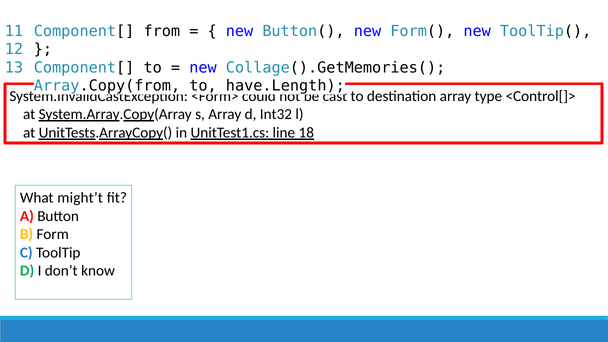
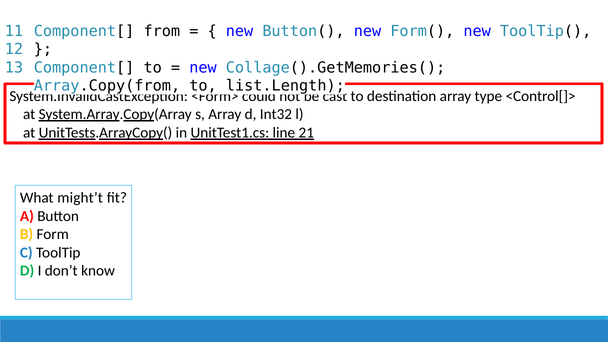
have.Length: have.Length -> list.Length (285, 86)
18: 18 -> 21 (306, 133)
